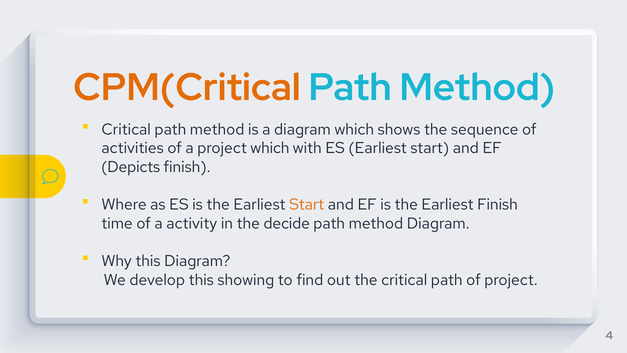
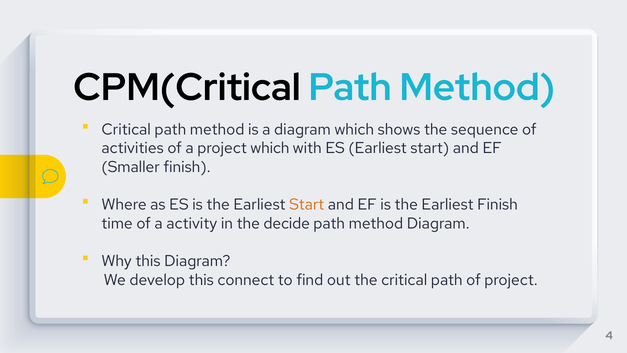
CPM(Critical colour: orange -> black (187, 87)
Depicts: Depicts -> Smaller (131, 167)
showing: showing -> connect (246, 280)
